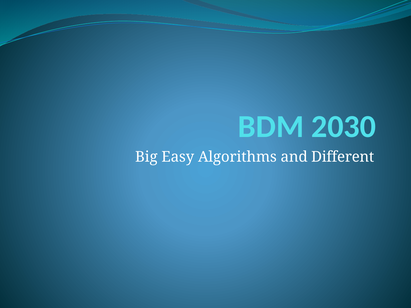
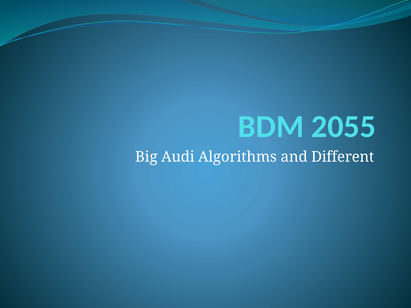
2030: 2030 -> 2055 (344, 127)
Easy: Easy -> Audi (178, 157)
